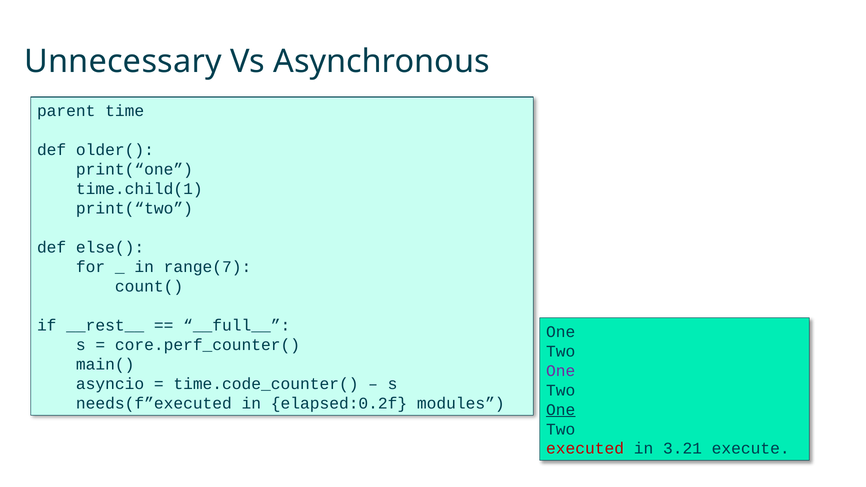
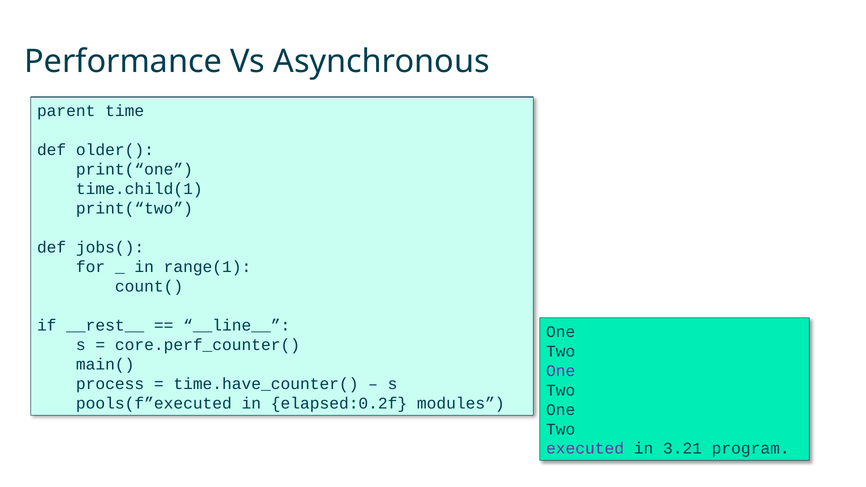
Unnecessary: Unnecessary -> Performance (123, 62)
else(: else( -> jobs( (110, 248)
range(7: range(7 -> range(1 (207, 267)
__full__: __full__ -> __line__ (237, 325)
asyncio: asyncio -> process (110, 384)
time.code_counter(: time.code_counter( -> time.have_counter( (266, 384)
needs(f”executed: needs(f”executed -> pools(f”executed (154, 403)
One underline: present -> none (561, 410)
executed colour: red -> purple (585, 449)
execute: execute -> program (751, 449)
